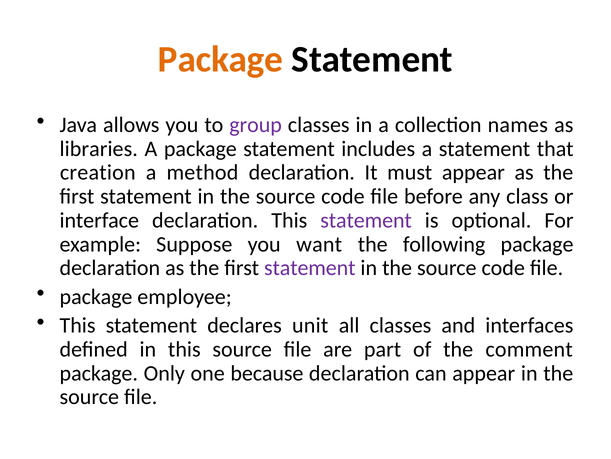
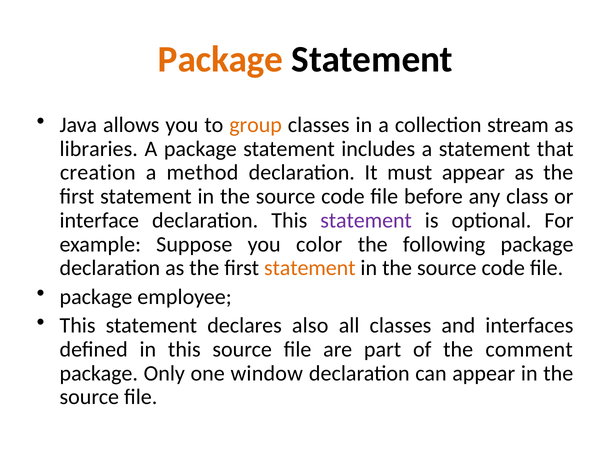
group colour: purple -> orange (256, 125)
names: names -> stream (518, 125)
want: want -> color (319, 244)
statement colour: purple -> orange (310, 268)
unit: unit -> also (310, 325)
because: because -> window (267, 373)
